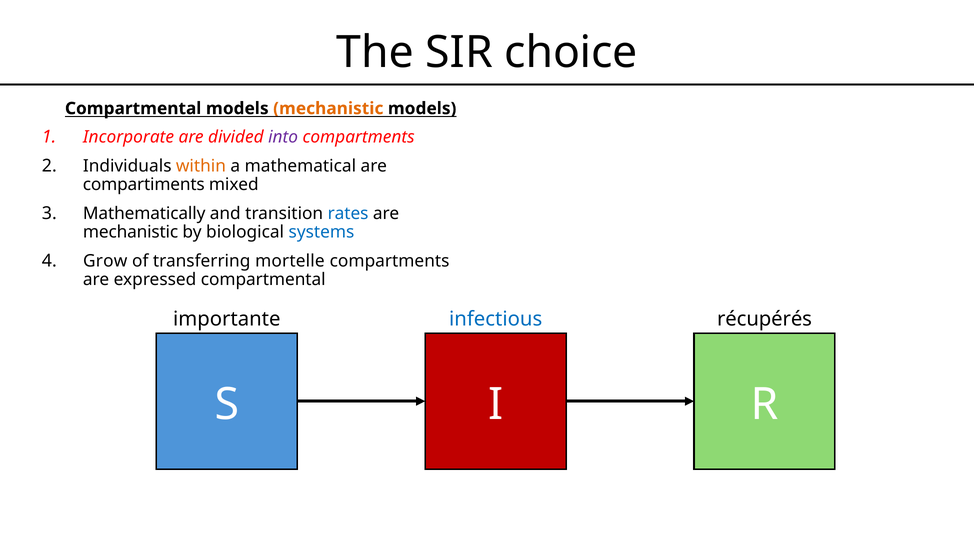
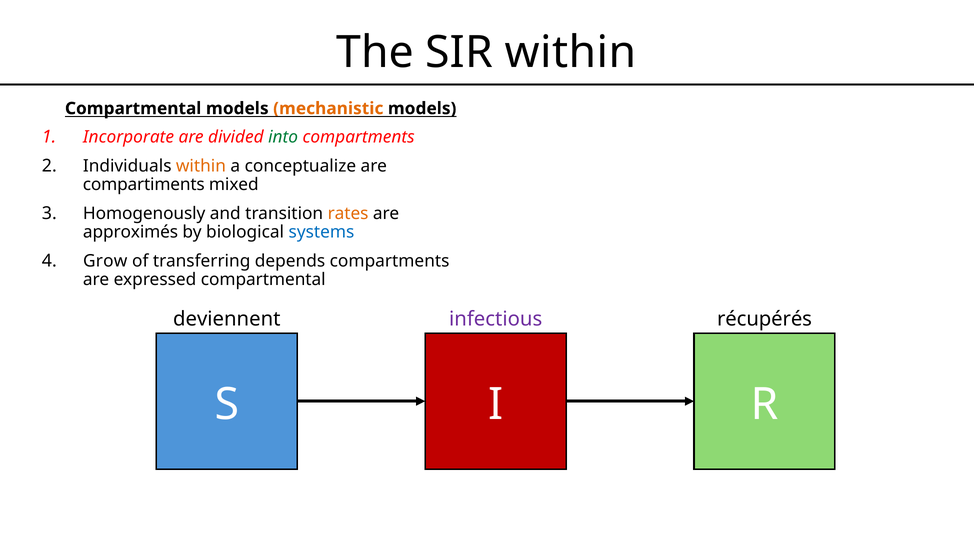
SIR choice: choice -> within (571, 53)
into colour: purple -> green (283, 137)
mathematical: mathematical -> conceptualize (300, 166)
Mathematically: Mathematically -> Homogenously (144, 213)
rates colour: blue -> orange (348, 213)
mechanistic: mechanistic -> approximés (131, 232)
mortelle: mortelle -> depends (290, 261)
importante: importante -> deviennent (227, 319)
infectious colour: blue -> purple (496, 319)
